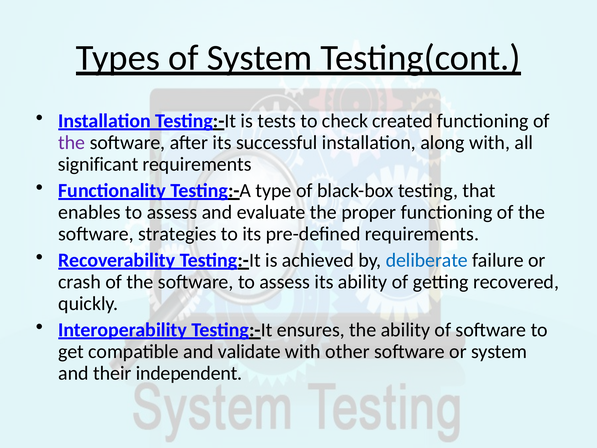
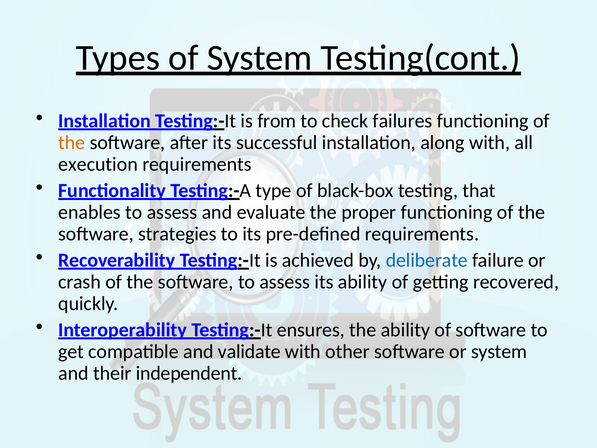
tests: tests -> from (277, 121)
created: created -> failures (403, 121)
the colour: purple -> orange (72, 143)
significant: significant -> execution (98, 164)
